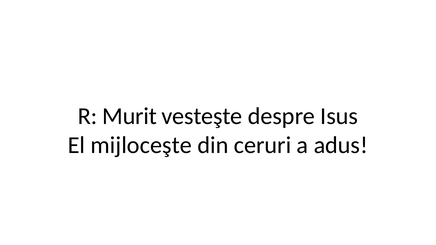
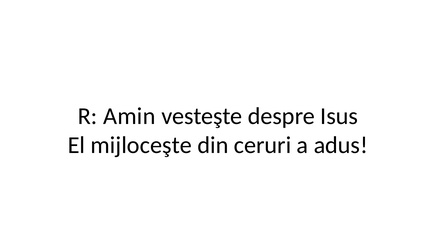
Murit: Murit -> Amin (129, 116)
